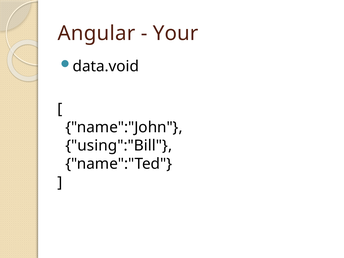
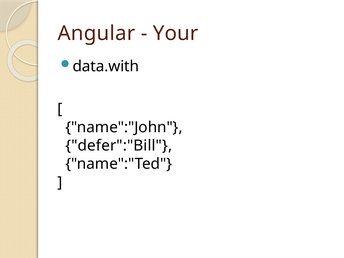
data.void: data.void -> data.with (106, 66)
using":"Bill: using":"Bill -> defer":"Bill (119, 146)
